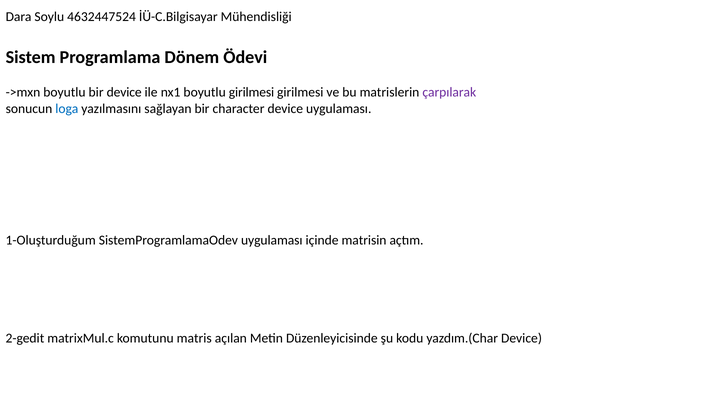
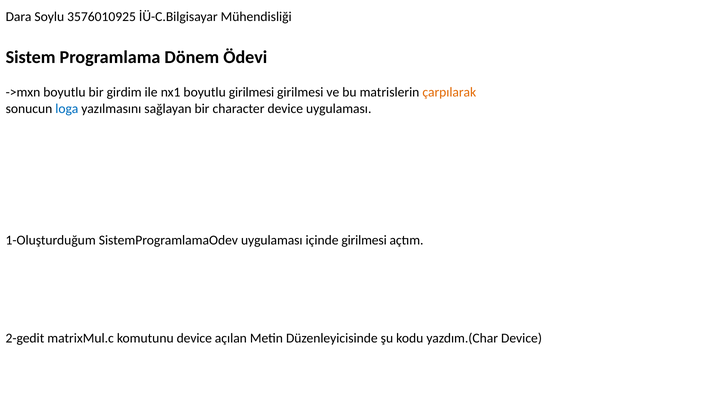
4632447524: 4632447524 -> 3576010925 (102, 17)
bir device: device -> girdim (124, 92)
çarpılarak colour: purple -> orange (449, 92)
içinde matrisin: matrisin -> girilmesi (364, 241)
komutunu matris: matris -> device (194, 338)
